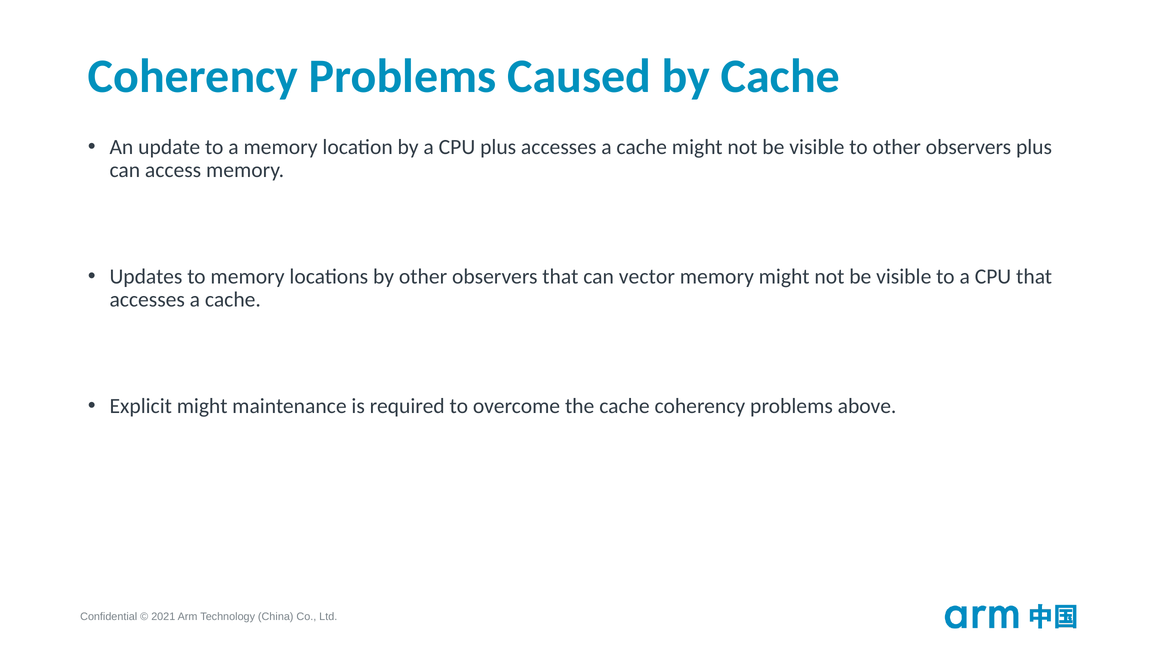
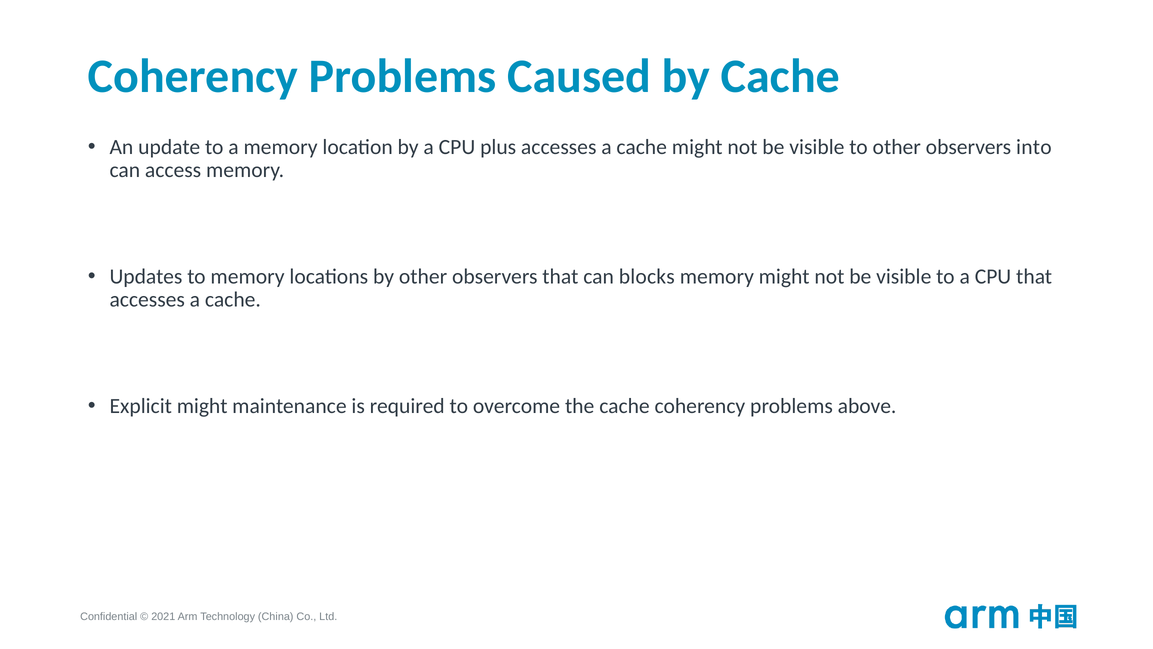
observers plus: plus -> into (1034, 147)
vector: vector -> blocks (647, 276)
